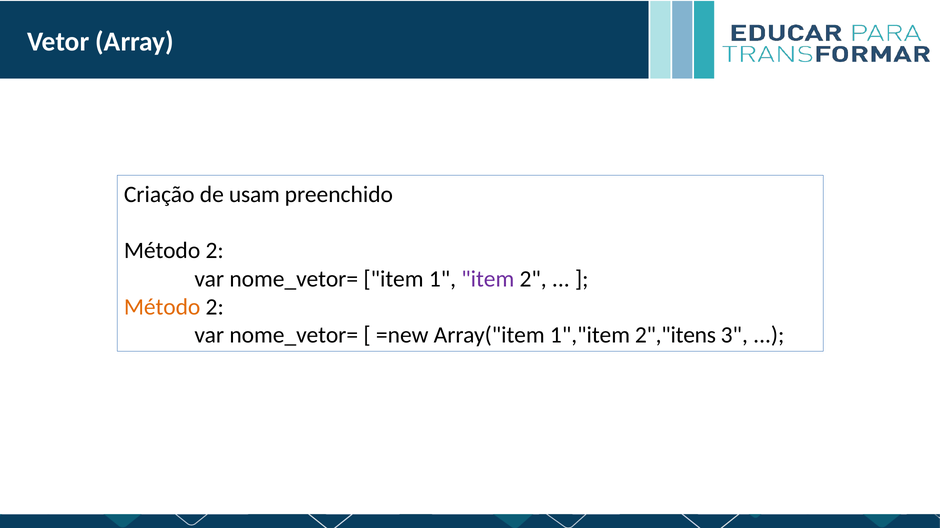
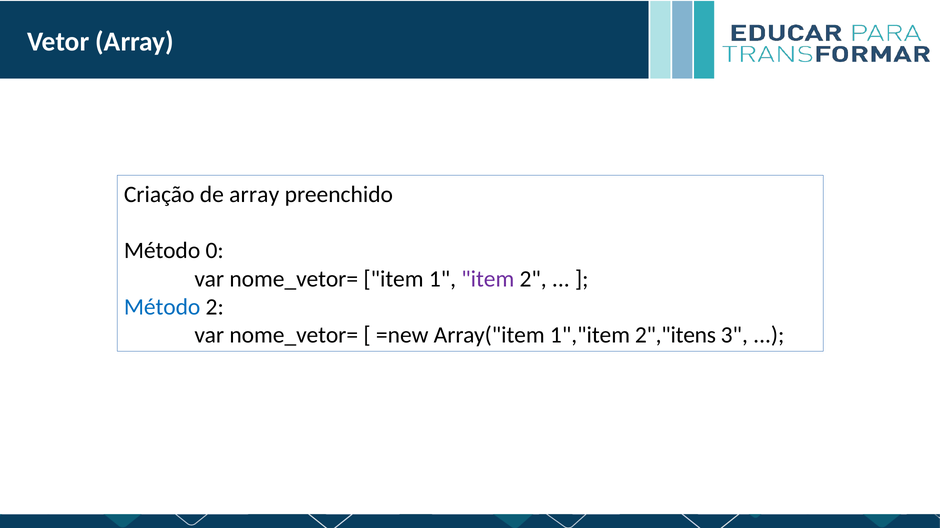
de usam: usam -> array (254, 195)
2: 2 -> 0 (215, 251)
Método colour: orange -> blue (162, 307)
